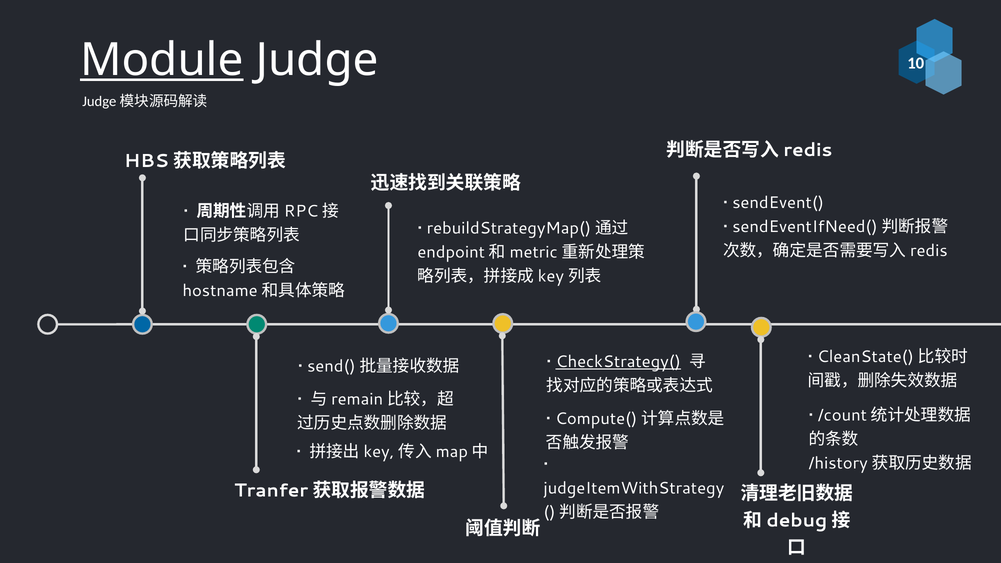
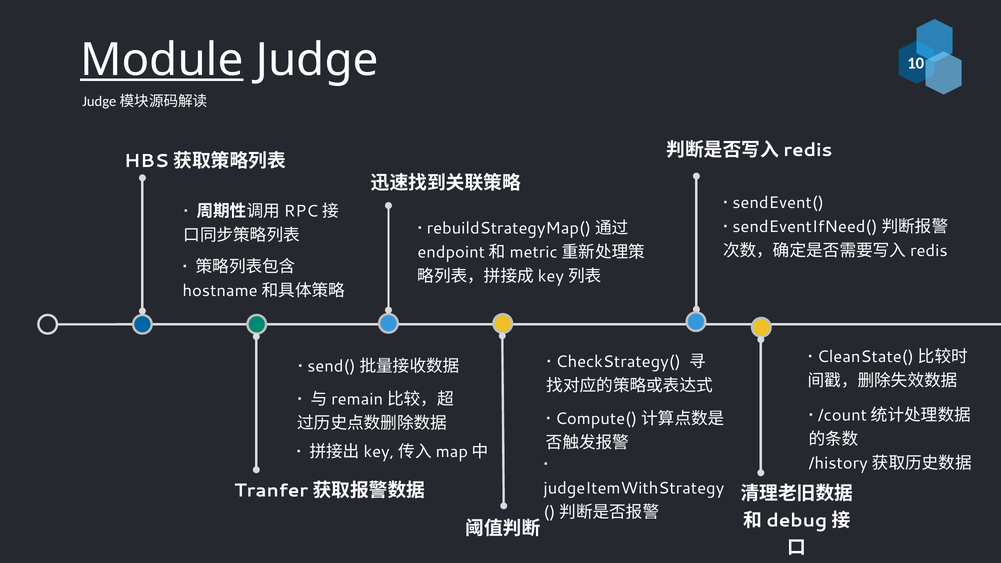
CheckStrategy( underline: present -> none (618, 362)
